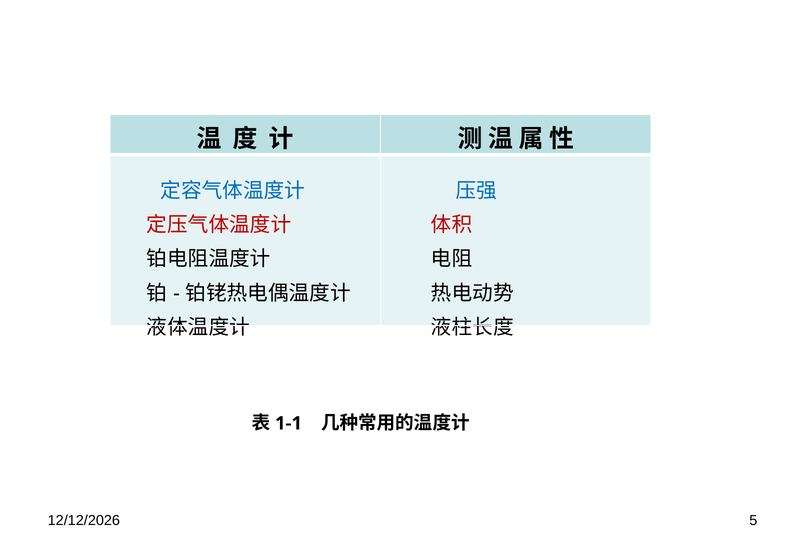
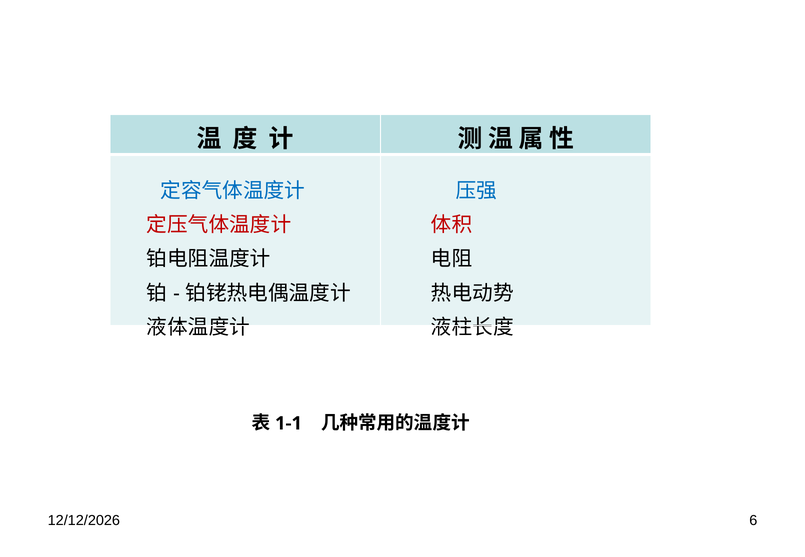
5: 5 -> 6 (753, 521)
